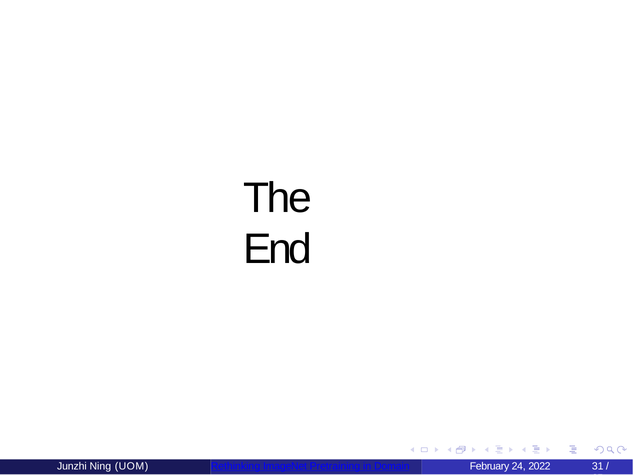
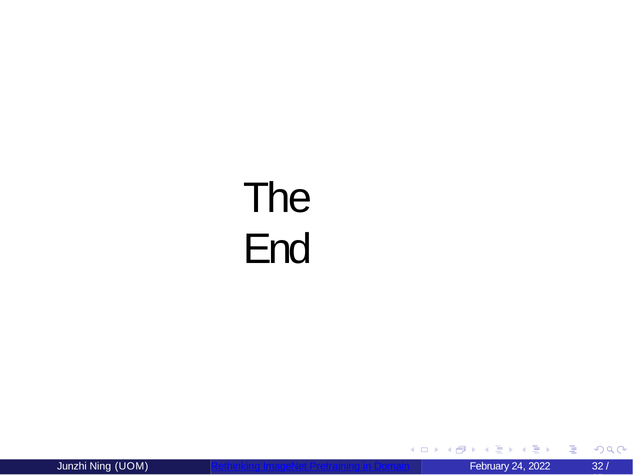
31: 31 -> 32 (598, 466)
